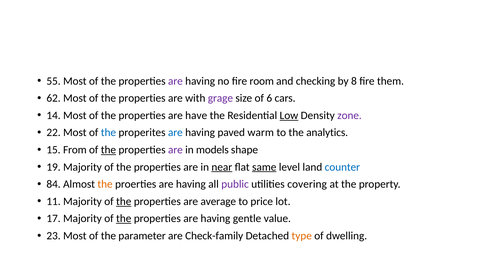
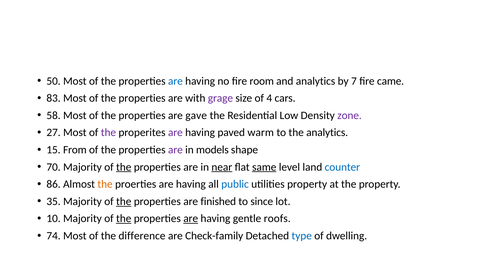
55: 55 -> 50 (54, 81)
are colour: purple -> blue (175, 81)
and checking: checking -> analytics (316, 81)
8: 8 -> 7 (354, 81)
them: them -> came (391, 81)
62: 62 -> 83 (54, 98)
6: 6 -> 4 (269, 98)
14: 14 -> 58 (54, 115)
have: have -> gave (196, 115)
Low underline: present -> none (289, 115)
22: 22 -> 27 (54, 133)
the colour: blue -> purple (108, 133)
are colour: blue -> purple (175, 133)
the underline: present -> none (108, 150)
19: 19 -> 70 (54, 167)
the underline: none -> present (124, 167)
84: 84 -> 86 (54, 184)
public colour: purple -> blue (235, 184)
utilities covering: covering -> property (307, 184)
11: 11 -> 35 (54, 201)
average: average -> finished (218, 201)
price: price -> since (262, 201)
17: 17 -> 10 (54, 219)
are underline: none -> present (191, 219)
value: value -> roofs (277, 219)
23: 23 -> 74 (54, 236)
parameter: parameter -> difference (142, 236)
type colour: orange -> blue (302, 236)
